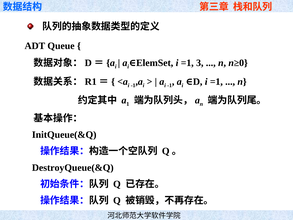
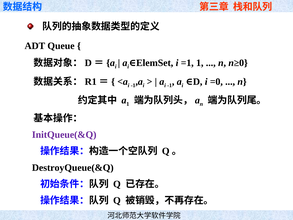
=1 3: 3 -> 1 (200, 63)
=1: =1 -> =0 (216, 81)
InitQueue(&Q colour: black -> purple (64, 135)
